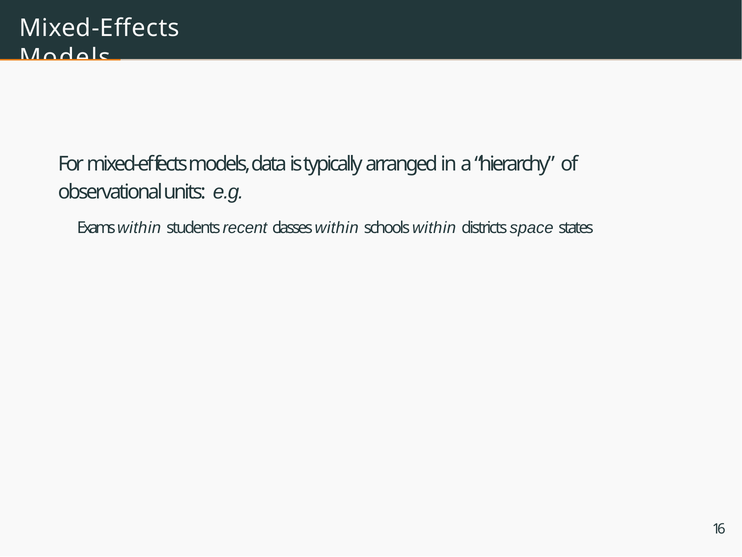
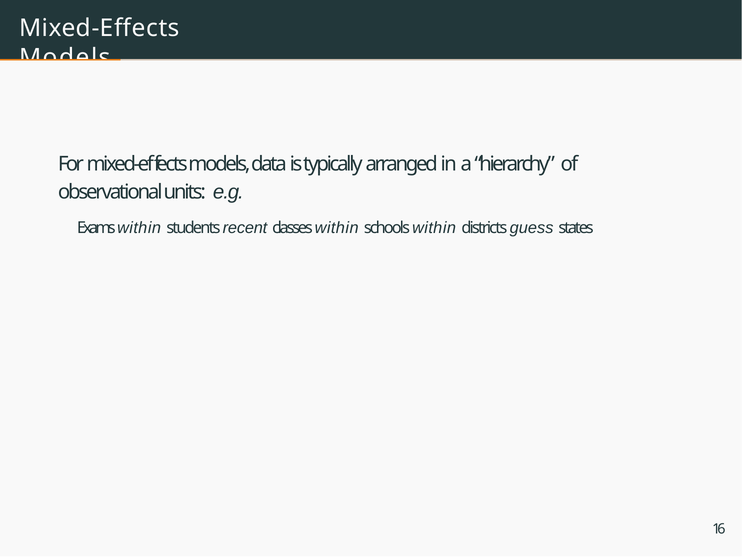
space: space -> guess (532, 228)
